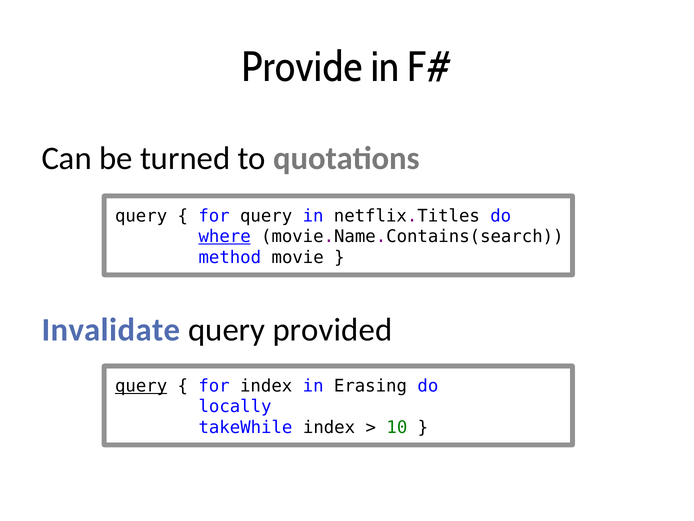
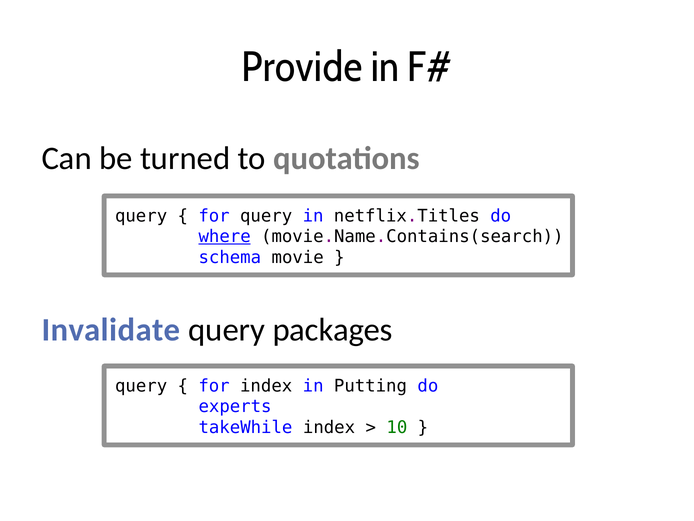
method: method -> schema (230, 257)
provided: provided -> packages (333, 330)
query underline: present -> none (141, 385)
Erasing: Erasing -> Putting (370, 385)
locally: locally -> experts (235, 406)
